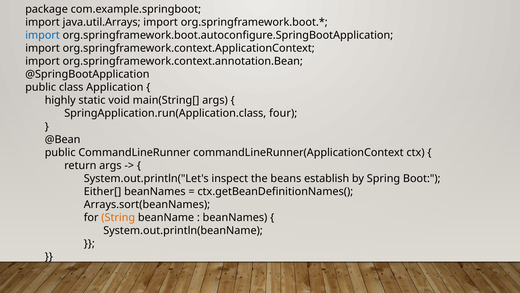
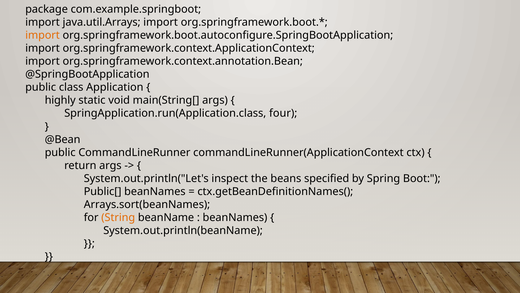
import colour: blue -> orange (43, 35)
establish: establish -> specified (327, 178)
Either[: Either[ -> Public[ (103, 191)
